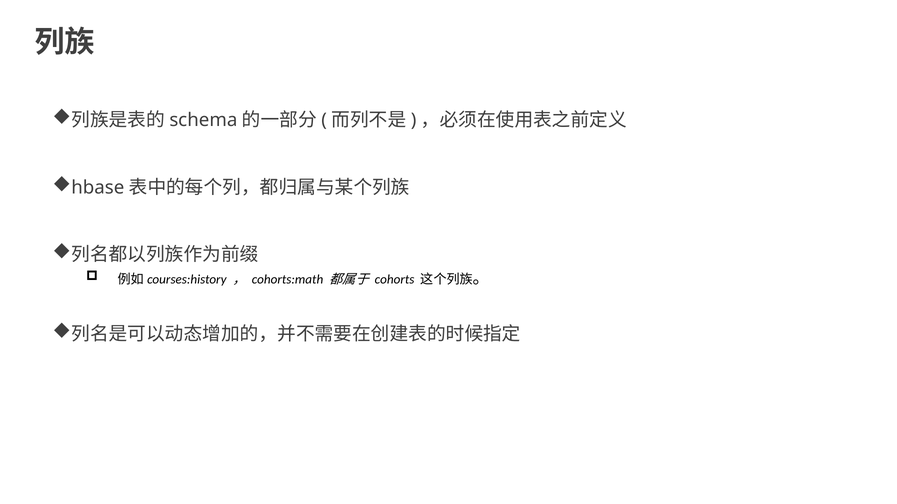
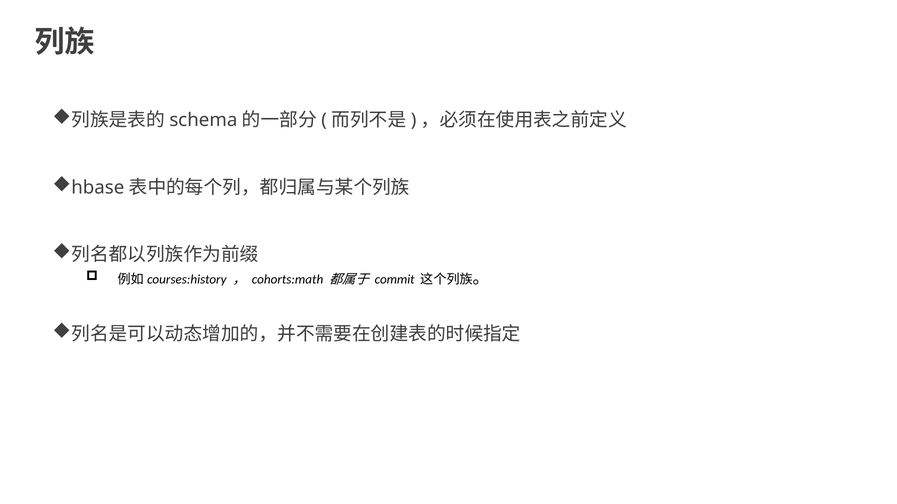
cohorts: cohorts -> commit (395, 280)
